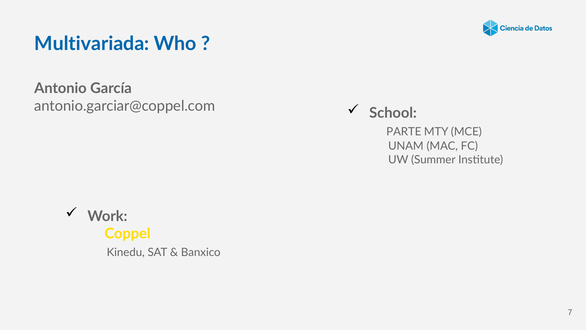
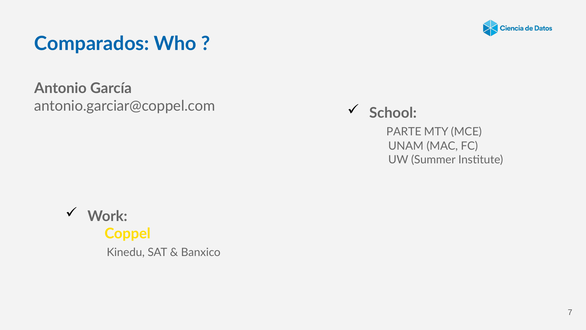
Multivariada: Multivariada -> Comparados (92, 44)
